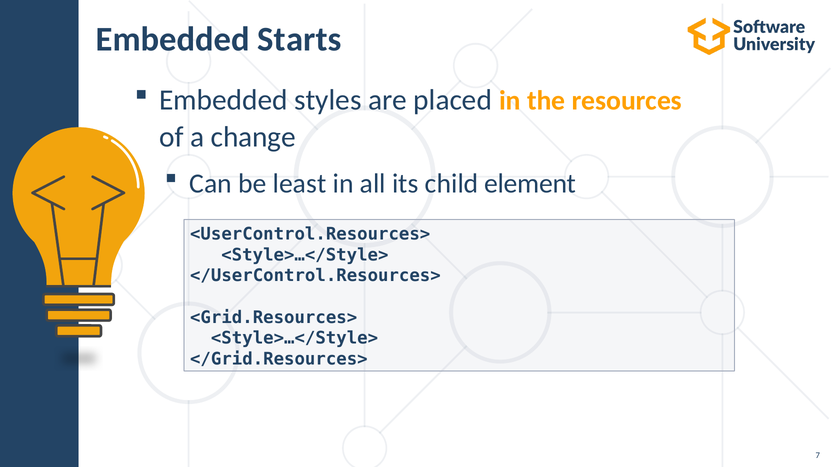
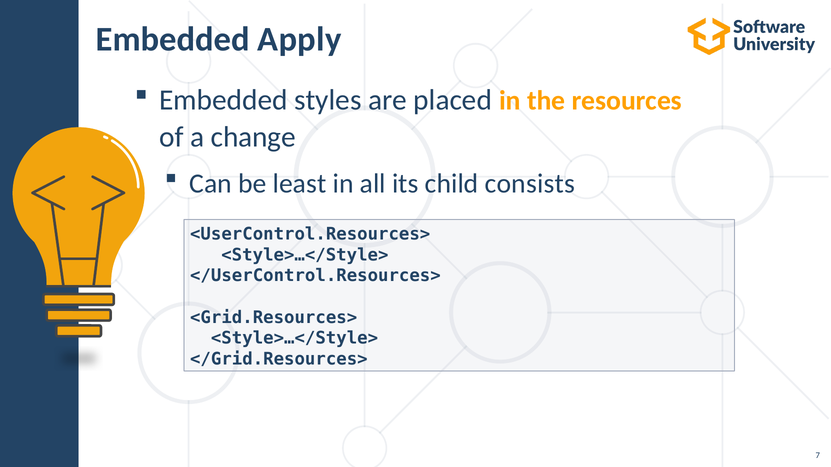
Starts: Starts -> Apply (299, 39)
element: element -> consists (530, 184)
